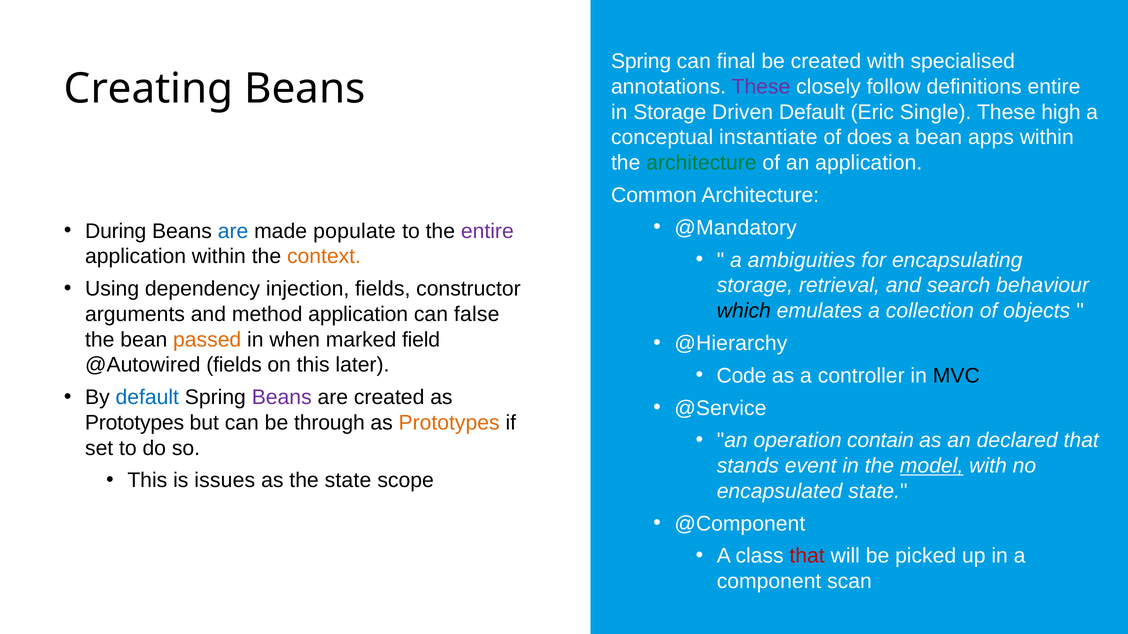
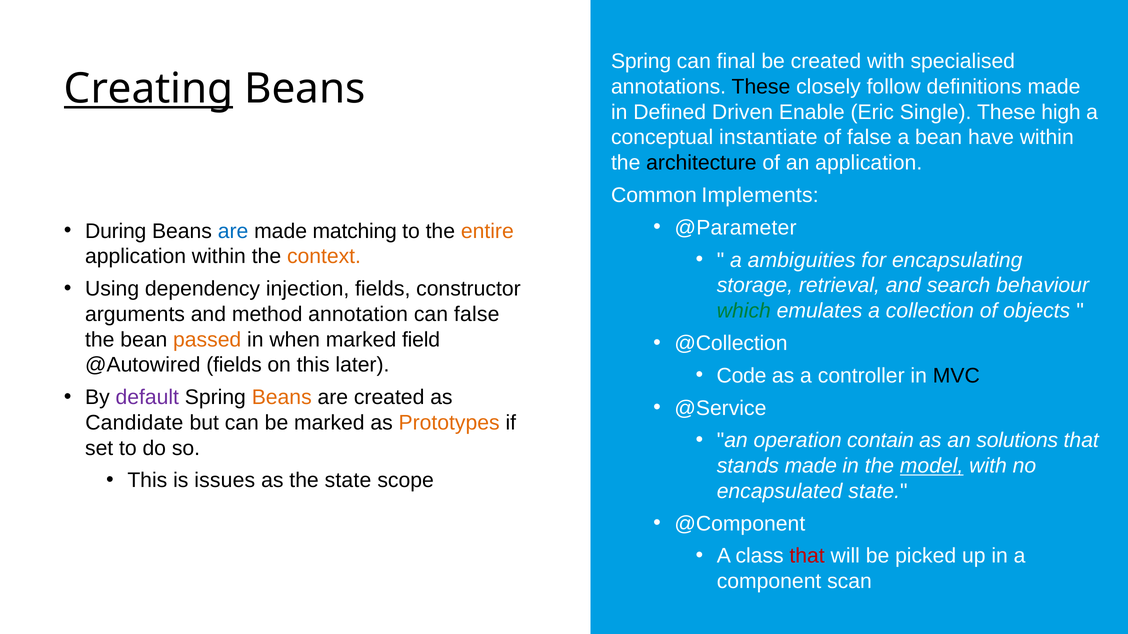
These colour: purple -> black (761, 87)
definitions entire: entire -> made (1054, 87)
Creating underline: none -> present (149, 89)
in Storage: Storage -> Defined (670, 112)
Driven Default: Default -> Enable (812, 112)
of does: does -> false (869, 138)
apps: apps -> have (991, 138)
architecture colour: green -> black (701, 163)
Common Architecture: Architecture -> Implements (760, 195)
@Mandatory: @Mandatory -> @Parameter (736, 228)
populate: populate -> matching (355, 231)
entire colour: purple -> orange (487, 231)
which colour: black -> green (744, 311)
method application: application -> annotation (358, 314)
@Hierarchy: @Hierarchy -> @Collection (731, 343)
default colour: blue -> purple (147, 398)
Beans colour: purple -> orange (282, 398)
Prototypes: Prototypes -> Candidate (134, 423)
be through: through -> marked (329, 423)
declared: declared -> solutions (1017, 441)
stands event: event -> made (811, 466)
